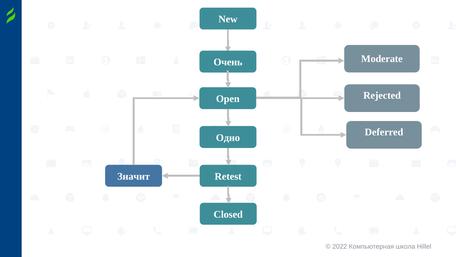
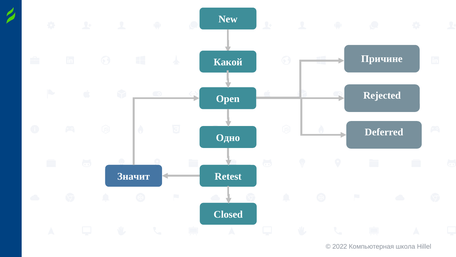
Moderate: Moderate -> Причине (382, 59)
Очень: Очень -> Какой (228, 62)
